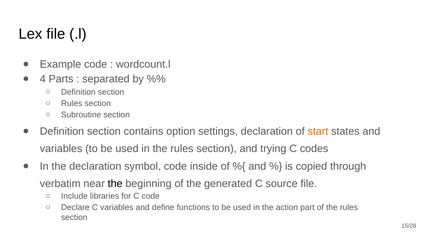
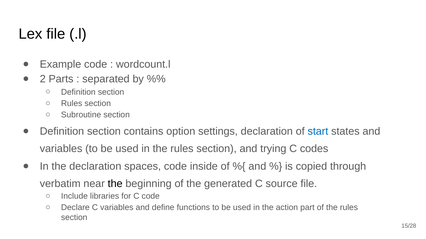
4: 4 -> 2 (43, 79)
start colour: orange -> blue (318, 132)
symbol: symbol -> spaces (143, 167)
